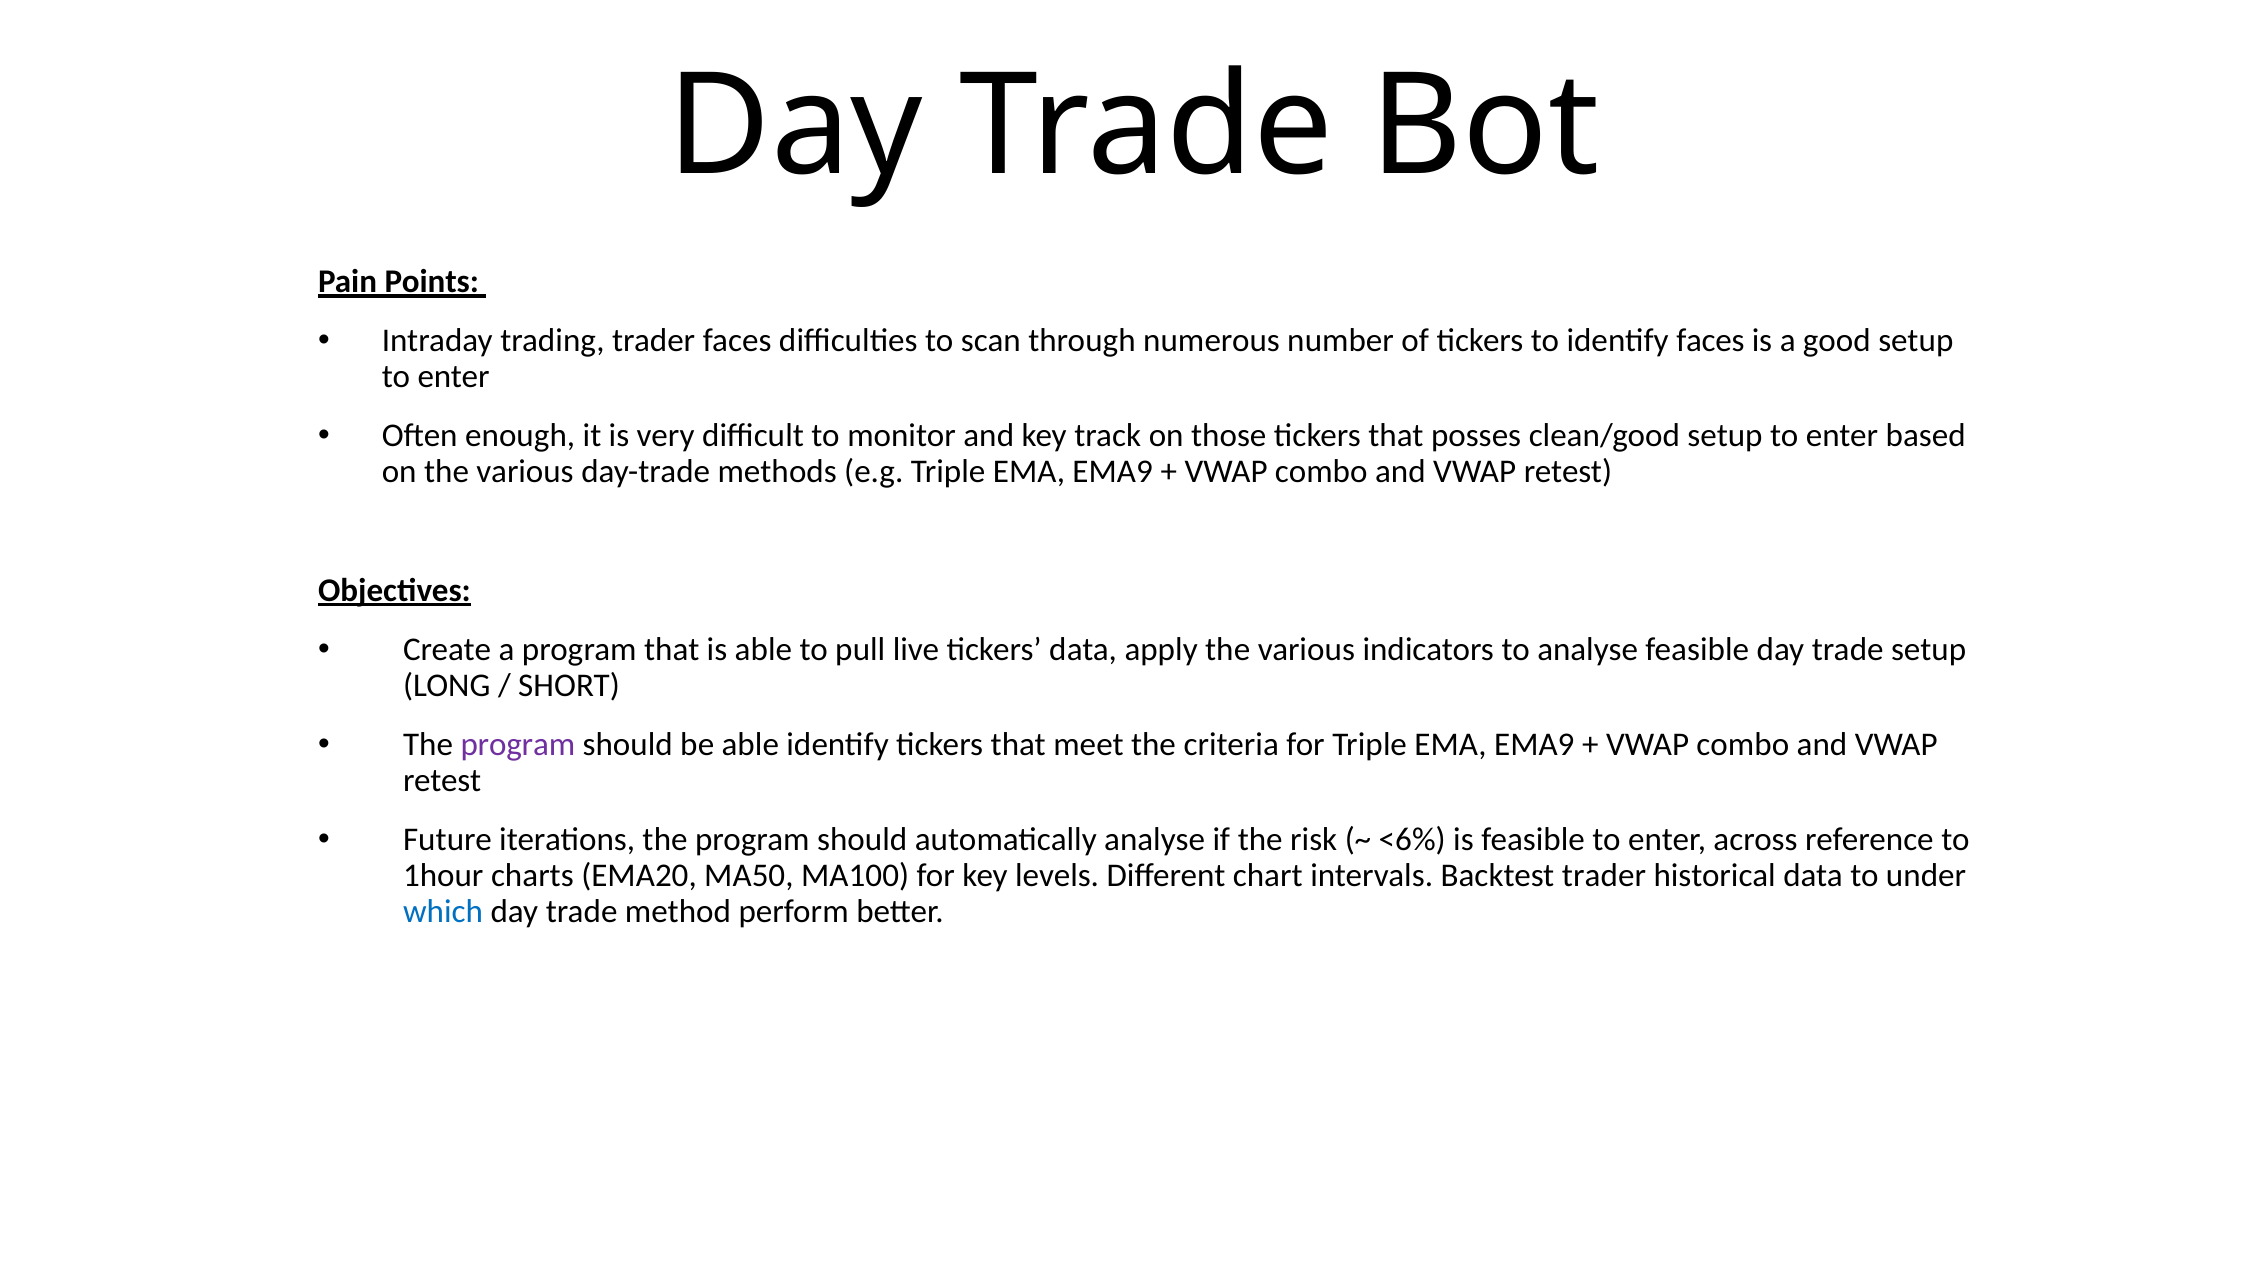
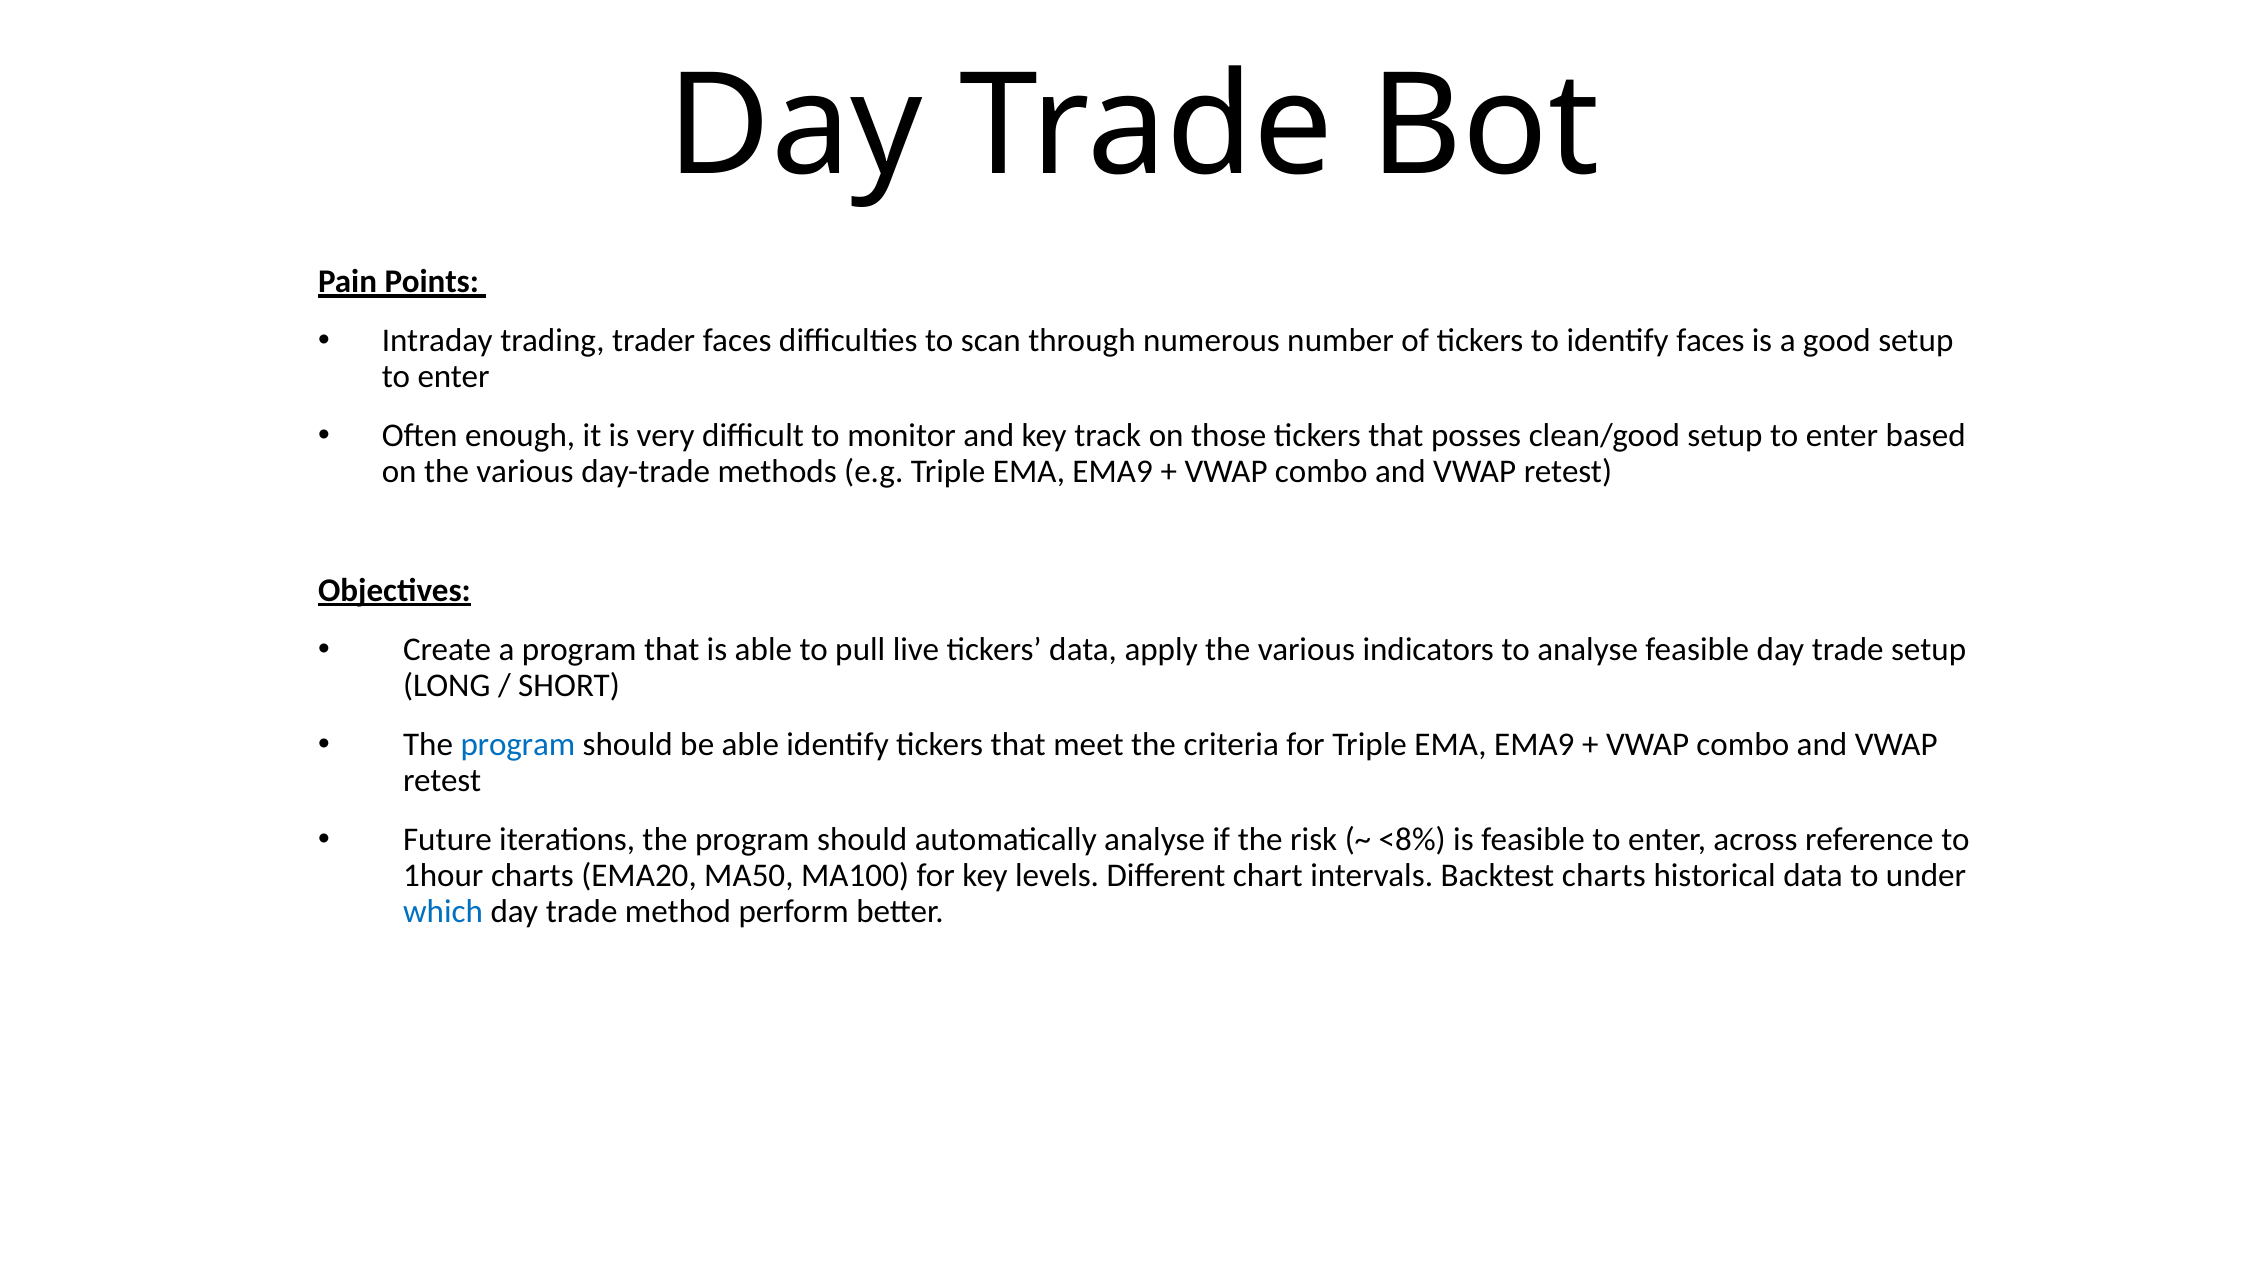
program colour: purple -> blue (518, 745)
<6%: <6% -> <8% (1412, 840)
Backtest trader: trader -> charts (1604, 876)
